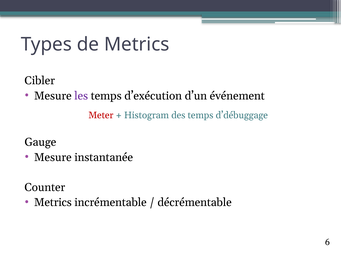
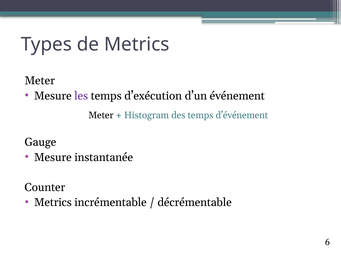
Cibler: Cibler -> Meter (40, 81)
Meter colour: red -> black (101, 115)
d’débuggage: d’débuggage -> d’événement (242, 115)
